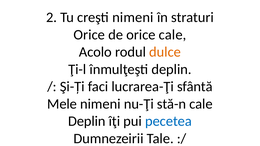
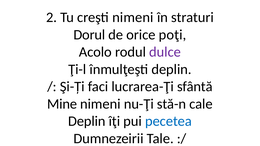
Orice: Orice -> Dorul (89, 35)
orice cale: cale -> poţi (173, 35)
dulce colour: orange -> purple (165, 52)
Mele: Mele -> Mine (62, 104)
